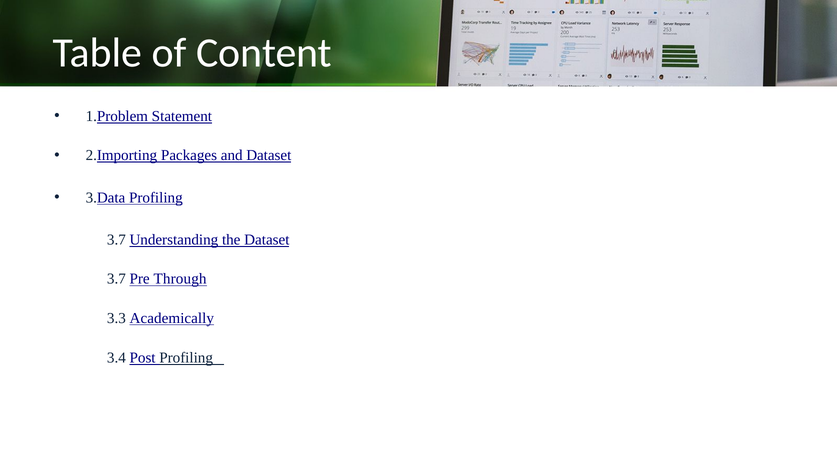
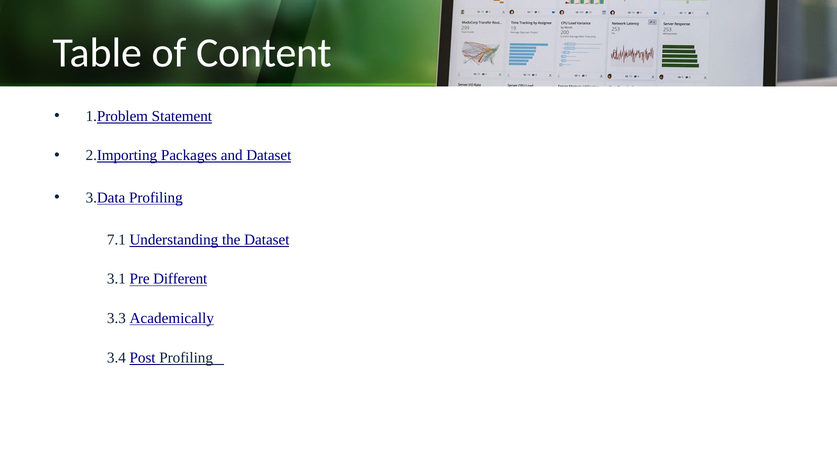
3.7: 3.7 -> 7.1 (116, 240)
3.7: 3.7 -> 3.1 (116, 279)
Through: Through -> Different (180, 279)
